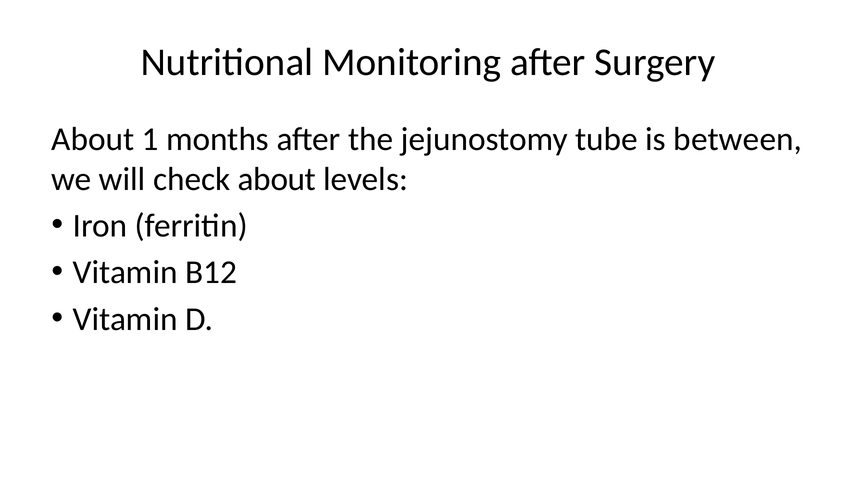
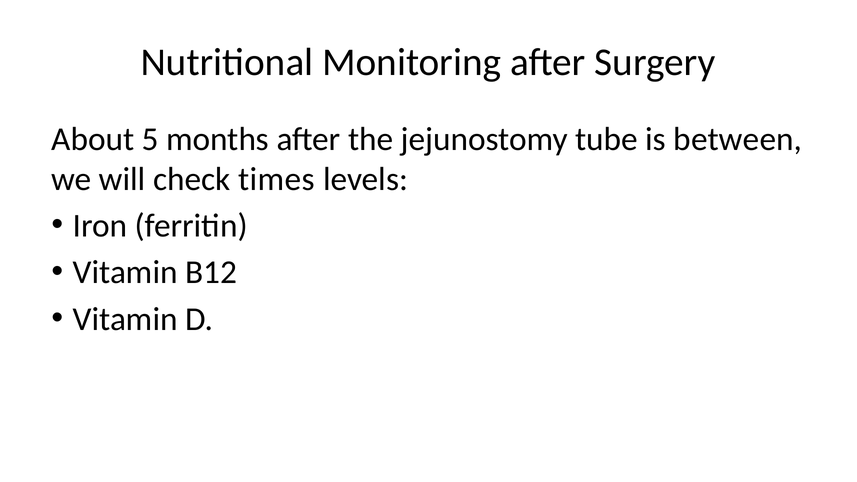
1: 1 -> 5 (150, 139)
check about: about -> times (277, 179)
